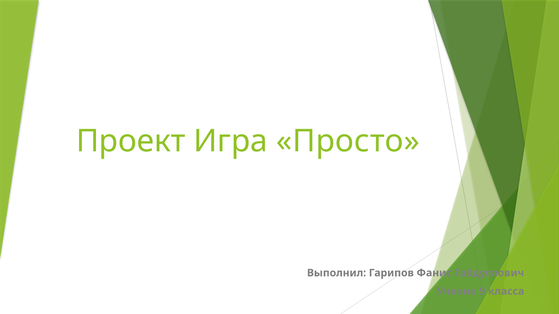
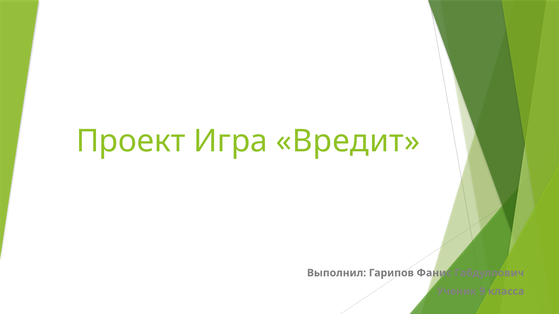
Просто: Просто -> Вредит (348, 141)
